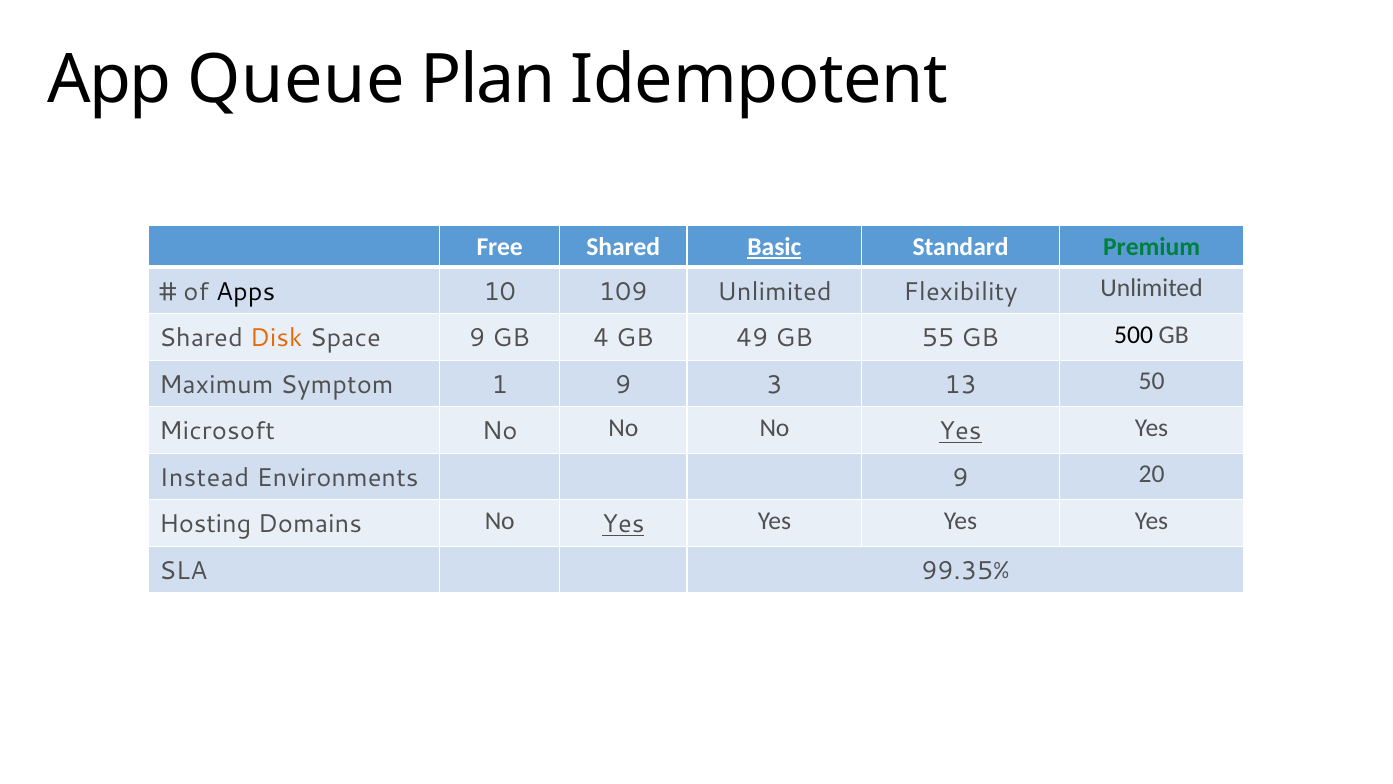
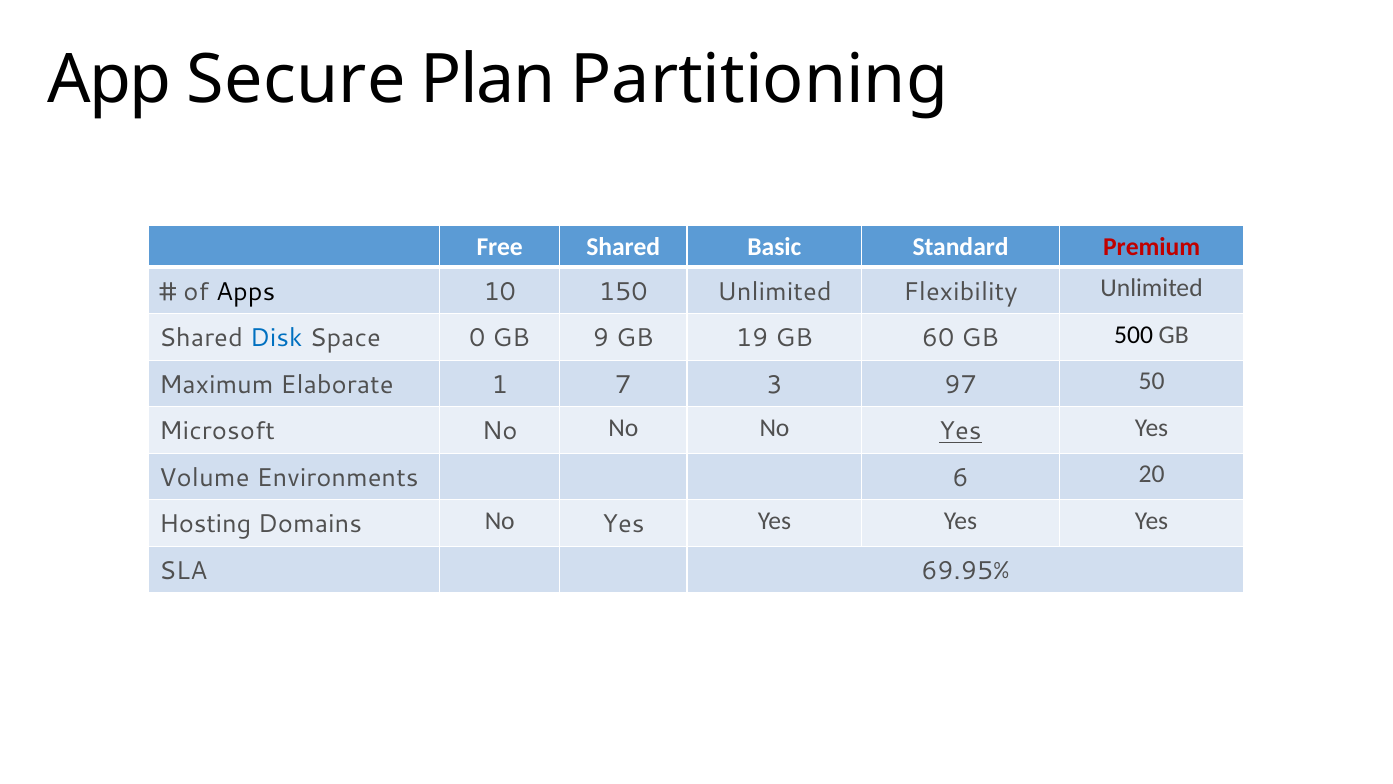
Queue: Queue -> Secure (296, 80)
Idempotent: Idempotent -> Partitioning (759, 80)
Basic underline: present -> none (774, 247)
Premium colour: green -> red (1152, 247)
109: 109 -> 150 (623, 292)
Disk colour: orange -> blue (276, 338)
Space 9: 9 -> 0 (477, 338)
4: 4 -> 9 (601, 338)
49: 49 -> 19 (752, 338)
55: 55 -> 60 (938, 338)
Symptom: Symptom -> Elaborate (337, 385)
1 9: 9 -> 7 (623, 385)
13: 13 -> 97 (961, 385)
Instead: Instead -> Volume (204, 478)
Environments 9: 9 -> 6 (961, 478)
Yes underline: present -> none (623, 524)
99.35%: 99.35% -> 69.95% (966, 570)
